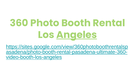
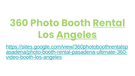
Rental underline: none -> present (109, 23)
